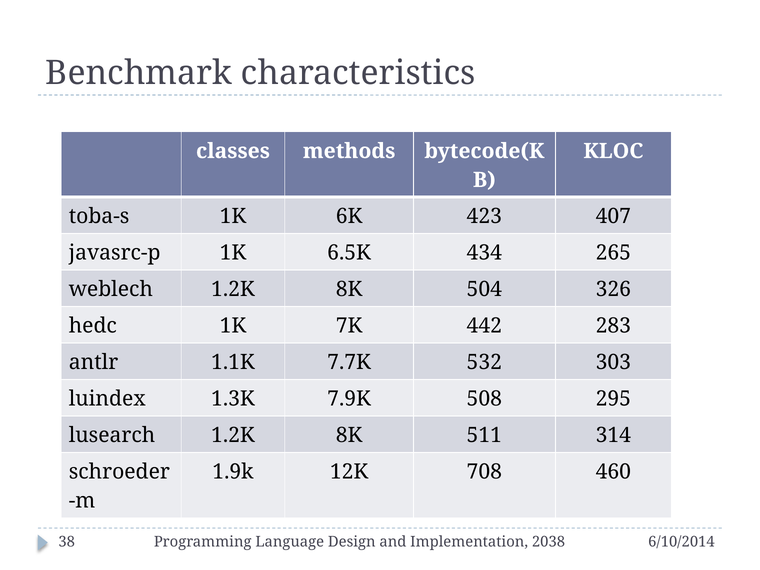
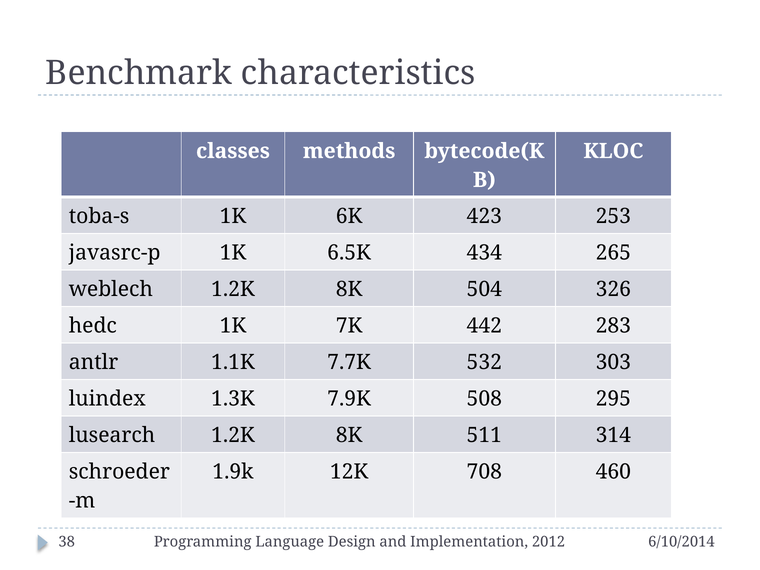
407: 407 -> 253 (613, 216)
2038: 2038 -> 2012 (549, 542)
